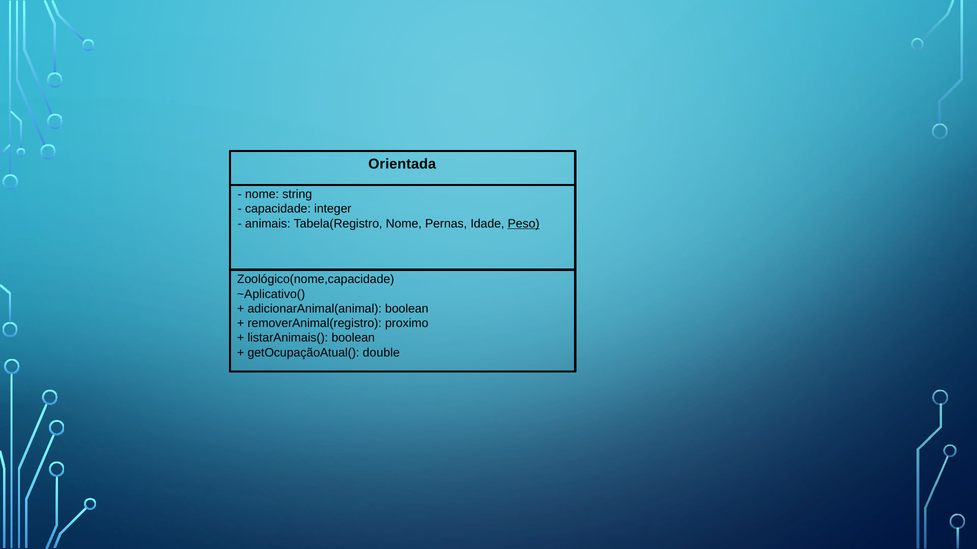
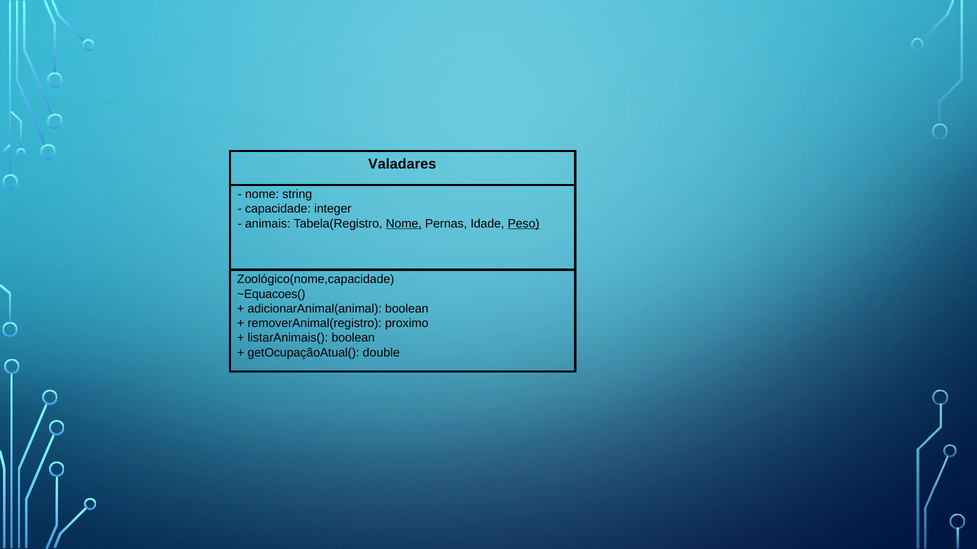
Orientada: Orientada -> Valadares (402, 164)
Nome underline: none -> present (404, 224)
~Aplicativo(: ~Aplicativo( -> ~Equacoes( (271, 294)
